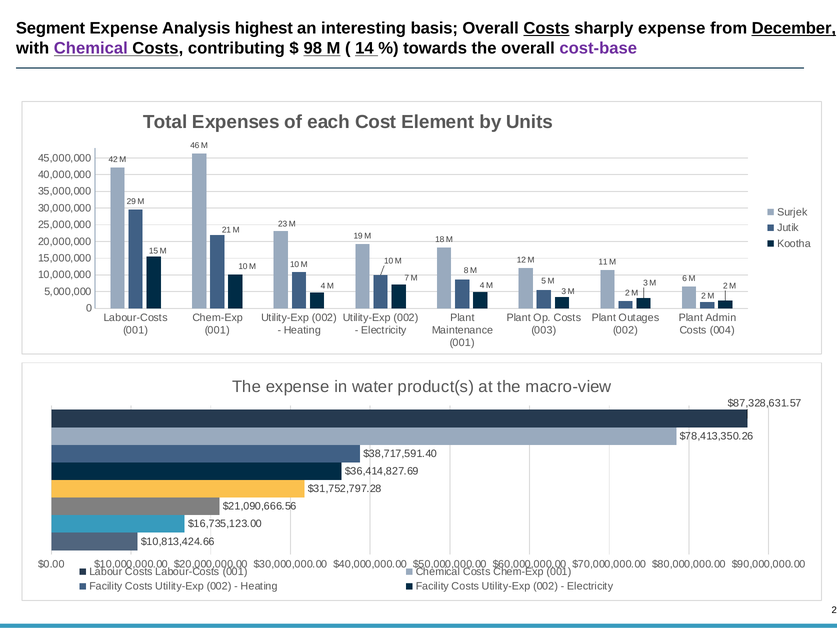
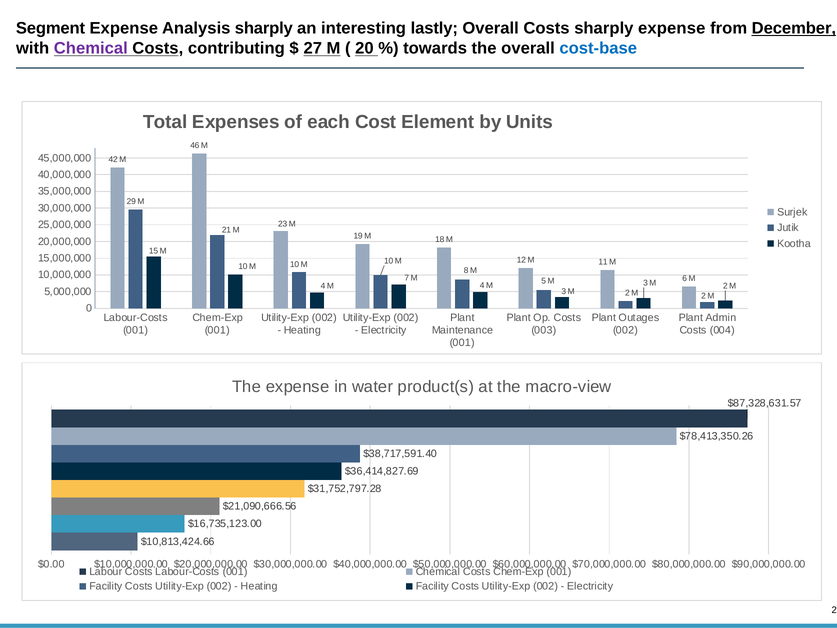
Analysis highest: highest -> sharply (264, 28)
basis: basis -> lastly (434, 28)
Costs underline: present -> none (546, 28)
98: 98 -> 27 (313, 48)
14: 14 -> 20 (364, 48)
cost-base colour: purple -> blue (598, 48)
